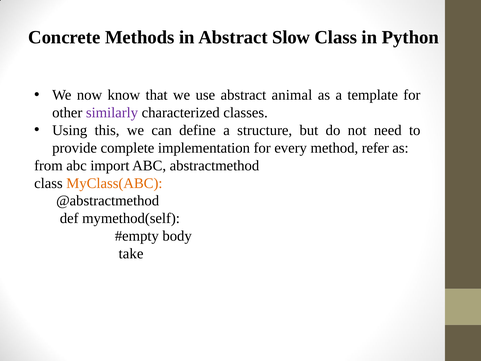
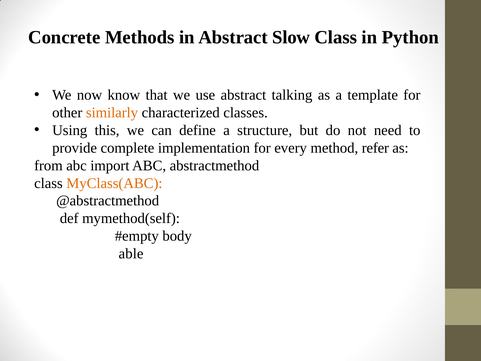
animal: animal -> talking (292, 95)
similarly colour: purple -> orange (112, 113)
take: take -> able (131, 254)
